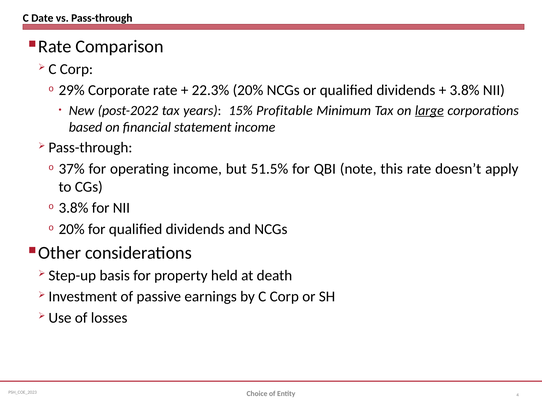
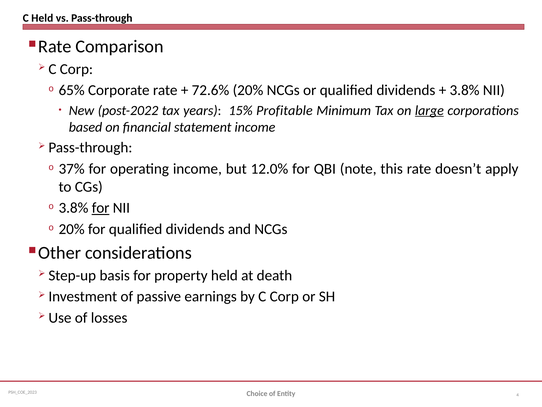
C Date: Date -> Held (42, 18)
29%: 29% -> 65% (72, 90)
22.3%: 22.3% -> 72.6% (210, 90)
51.5%: 51.5% -> 12.0% (269, 169)
for underline: none -> present (101, 208)
